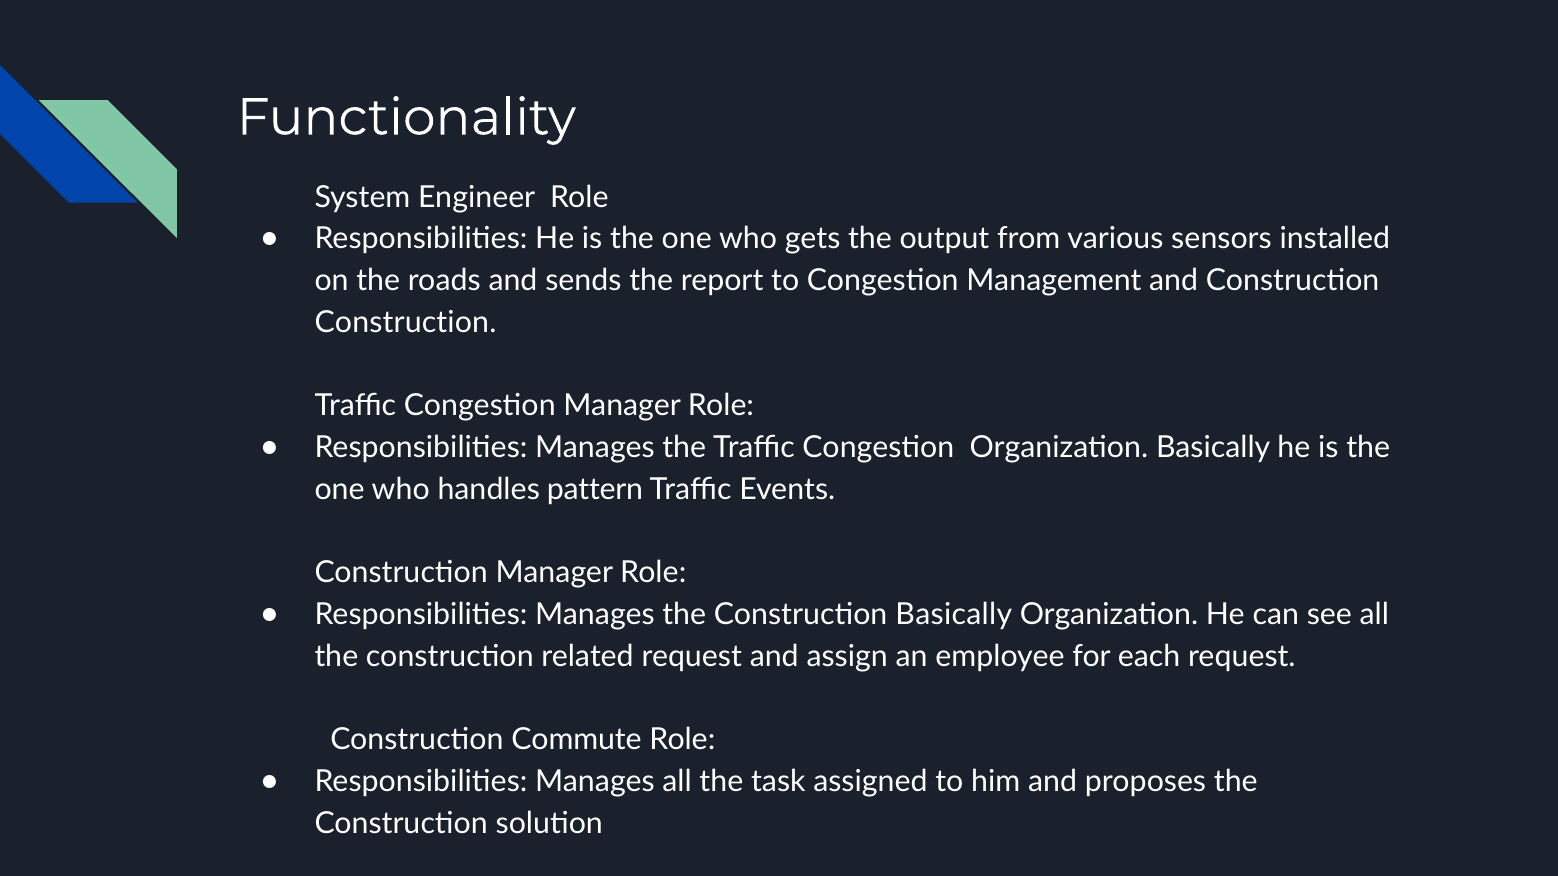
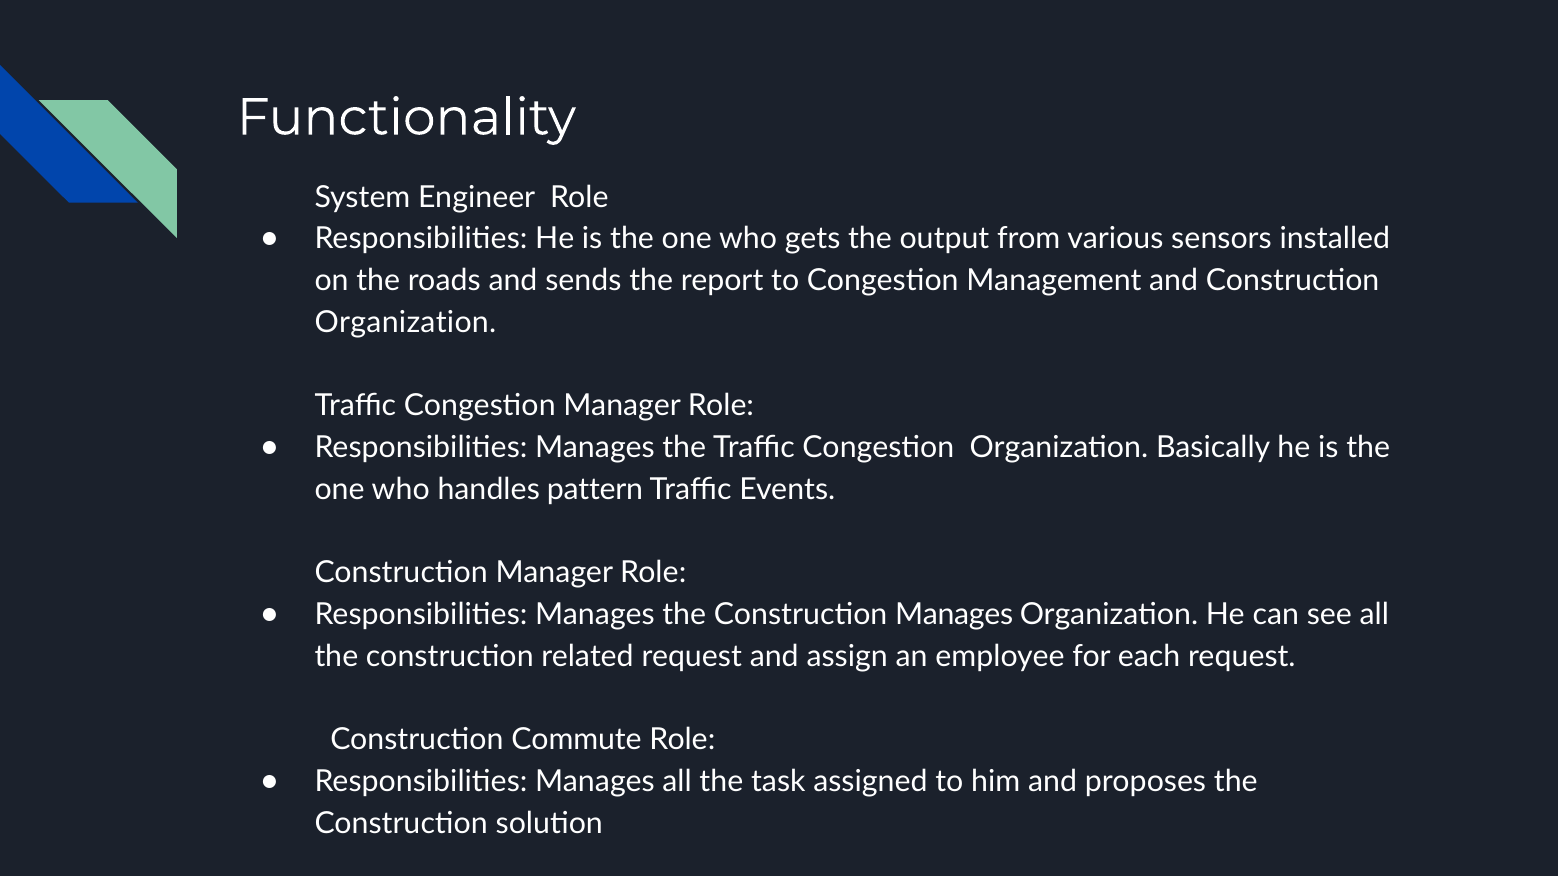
Construction: Construction -> Organization (405, 323)
Construction Basically: Basically -> Manages (954, 615)
